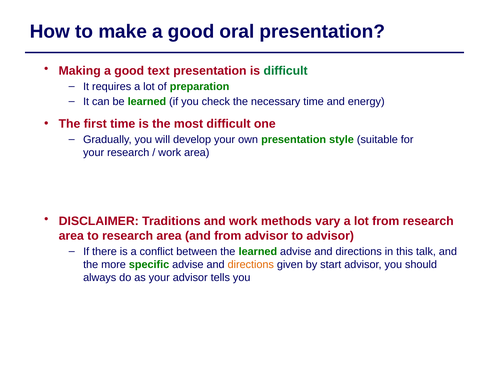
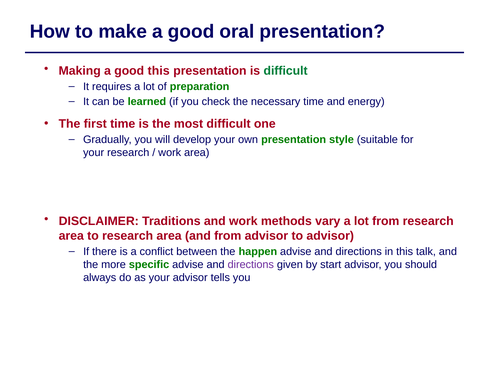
good text: text -> this (159, 71)
the learned: learned -> happen (258, 251)
directions colour: orange -> purple (251, 264)
